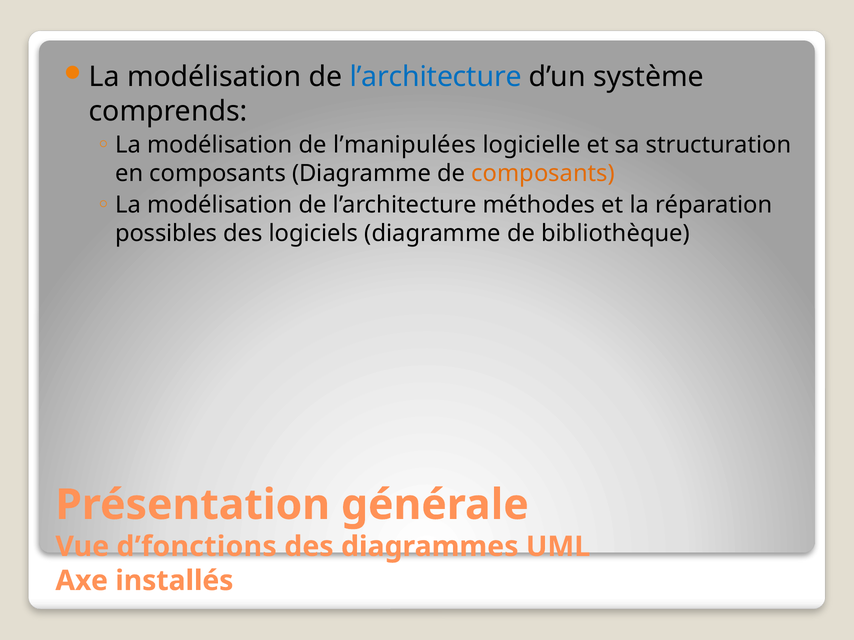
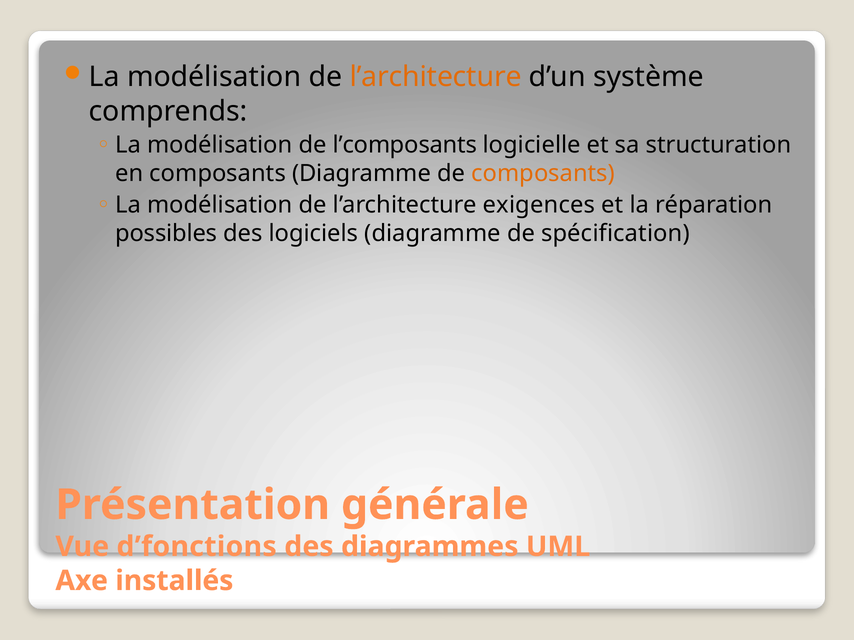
l’architecture colour: blue -> orange (436, 77)
l’manipulées: l’manipulées -> l’composants (405, 145)
méthodes: méthodes -> exigences (539, 205)
bibliothèque: bibliothèque -> spécification (615, 234)
